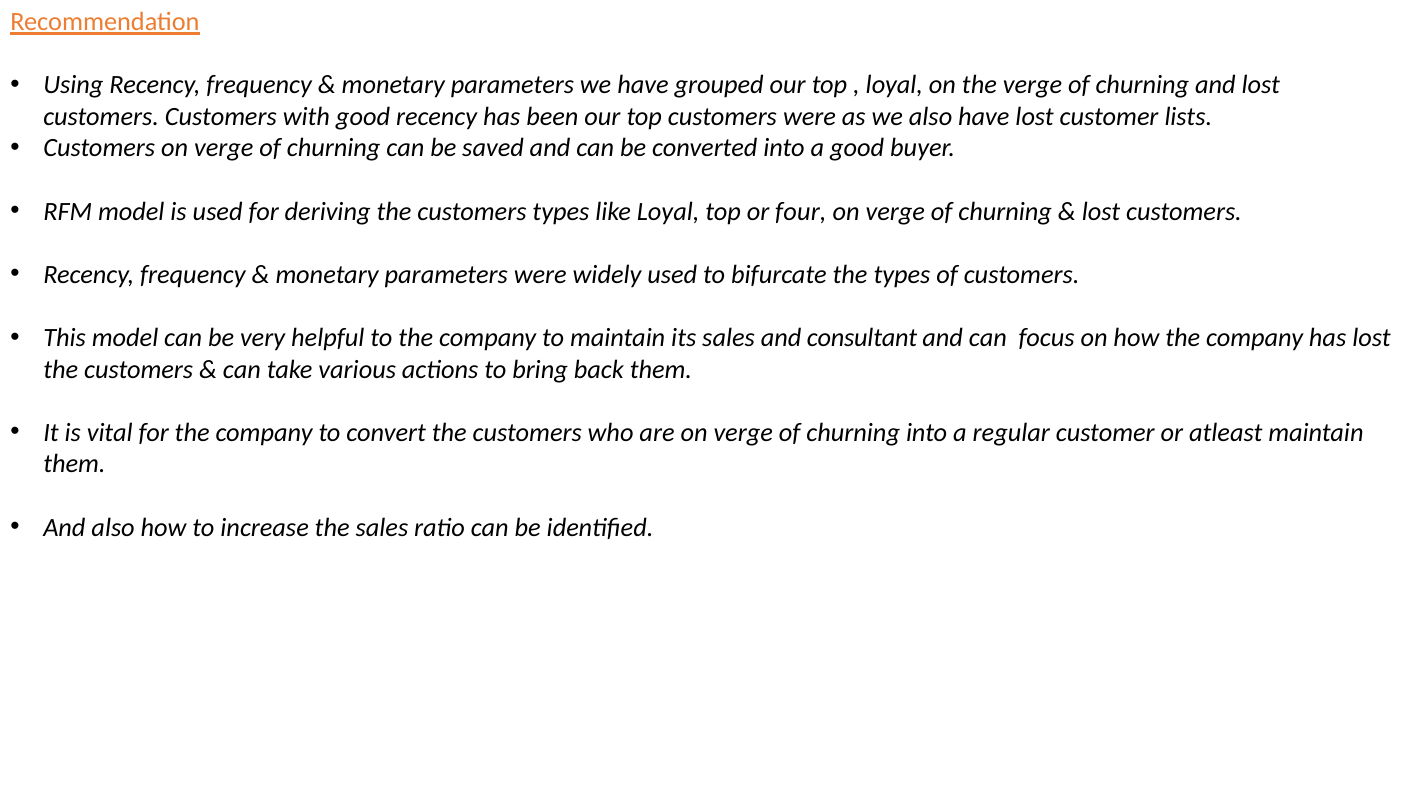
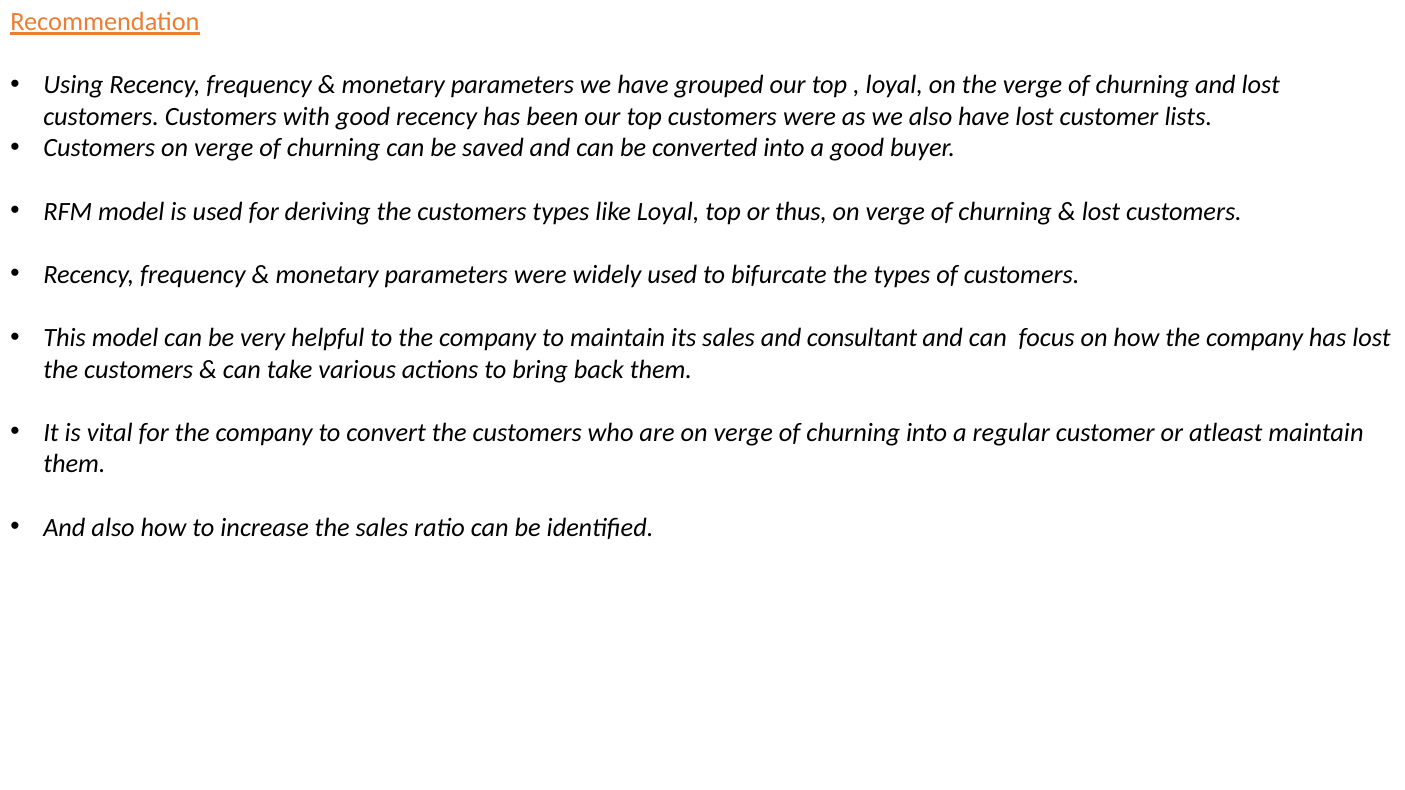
four: four -> thus (801, 211)
